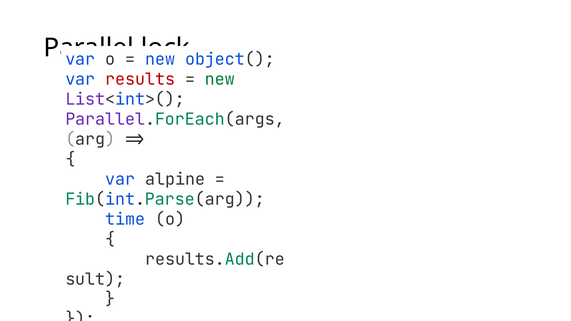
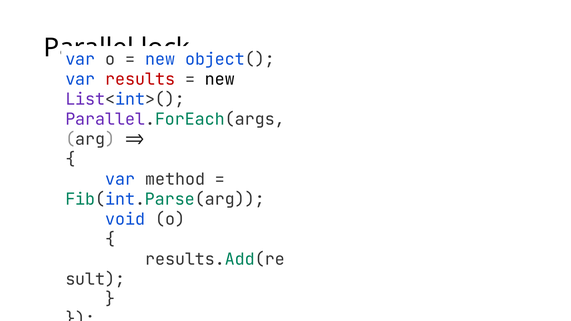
new colour: green -> black (220, 79)
alpine: alpine -> method (175, 179)
time: time -> void (125, 219)
